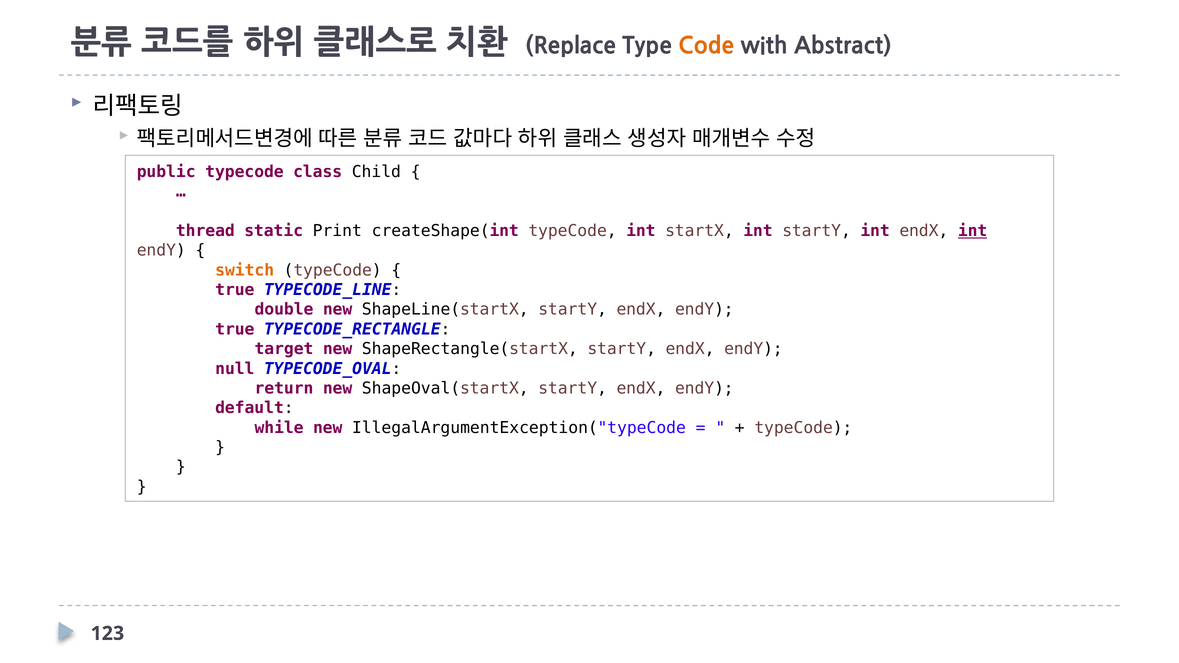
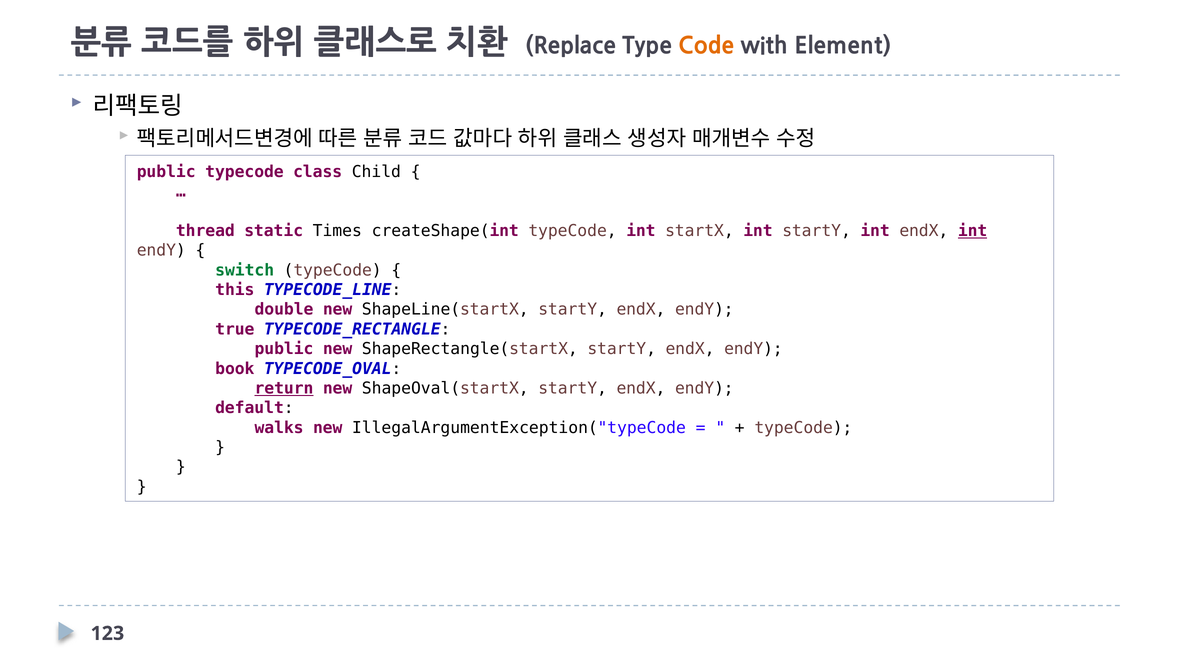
Abstract: Abstract -> Element (843, 46)
Print: Print -> Times (337, 231)
switch colour: orange -> green (245, 270)
true: true -> this (235, 290)
target: target -> public (284, 349)
null: null -> book (235, 369)
return underline: none -> present (284, 388)
while: while -> walks (279, 428)
